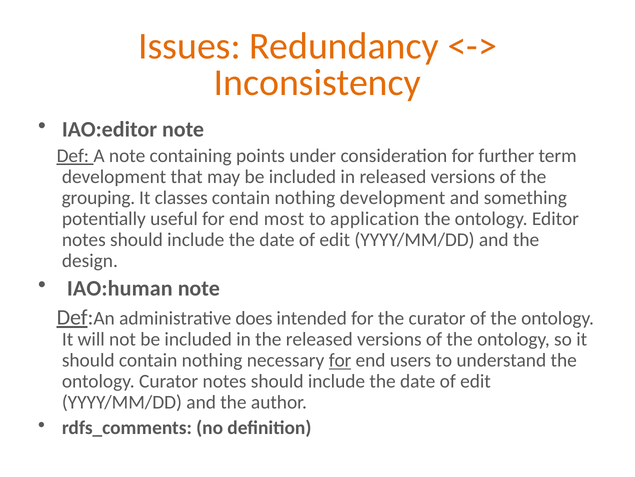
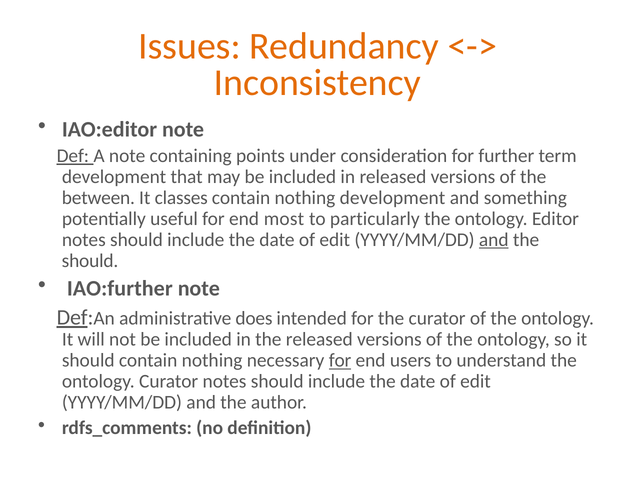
grouping: grouping -> between (98, 197)
application: application -> particularly (375, 218)
and underline: none -> present (494, 239)
design: design -> should (90, 260)
IAO:human: IAO:human -> IAO:further (120, 288)
